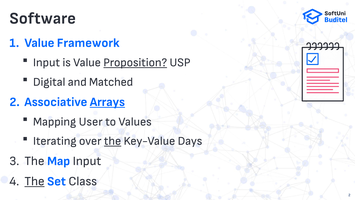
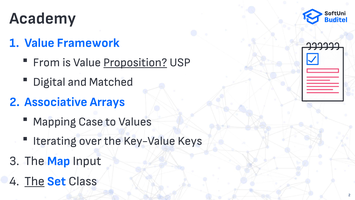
Software: Software -> Academy (43, 18)
Input: Input -> From (46, 62)
Arrays underline: present -> none (107, 102)
User: User -> Case (91, 121)
the underline: present -> none (113, 141)
Days: Days -> Keys (190, 141)
